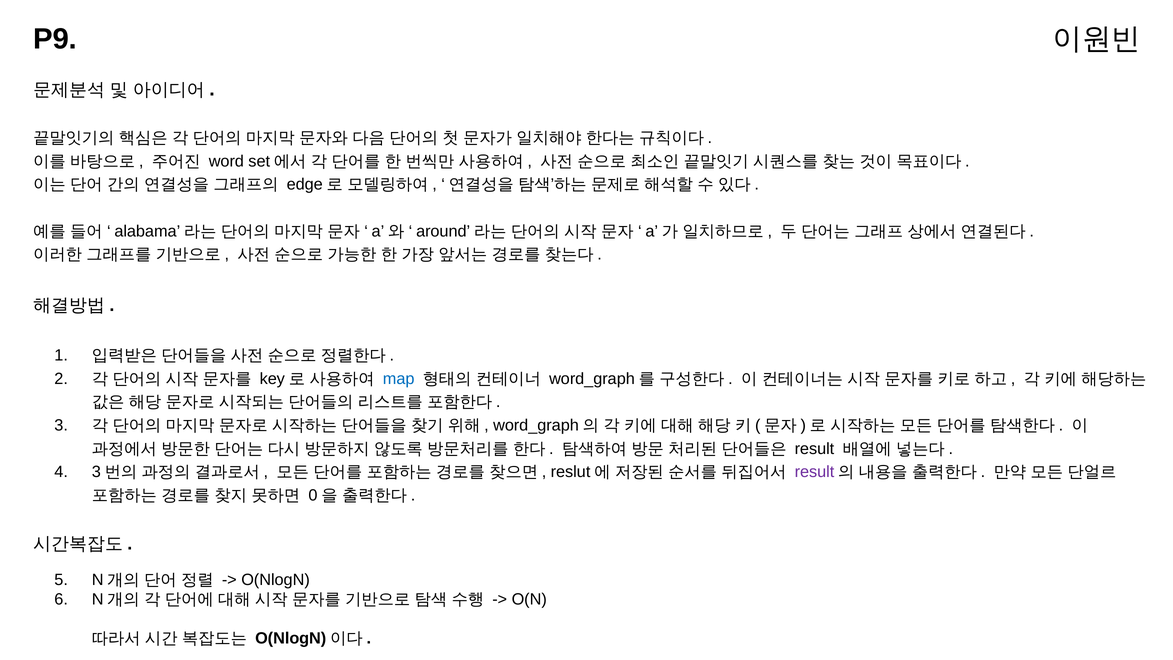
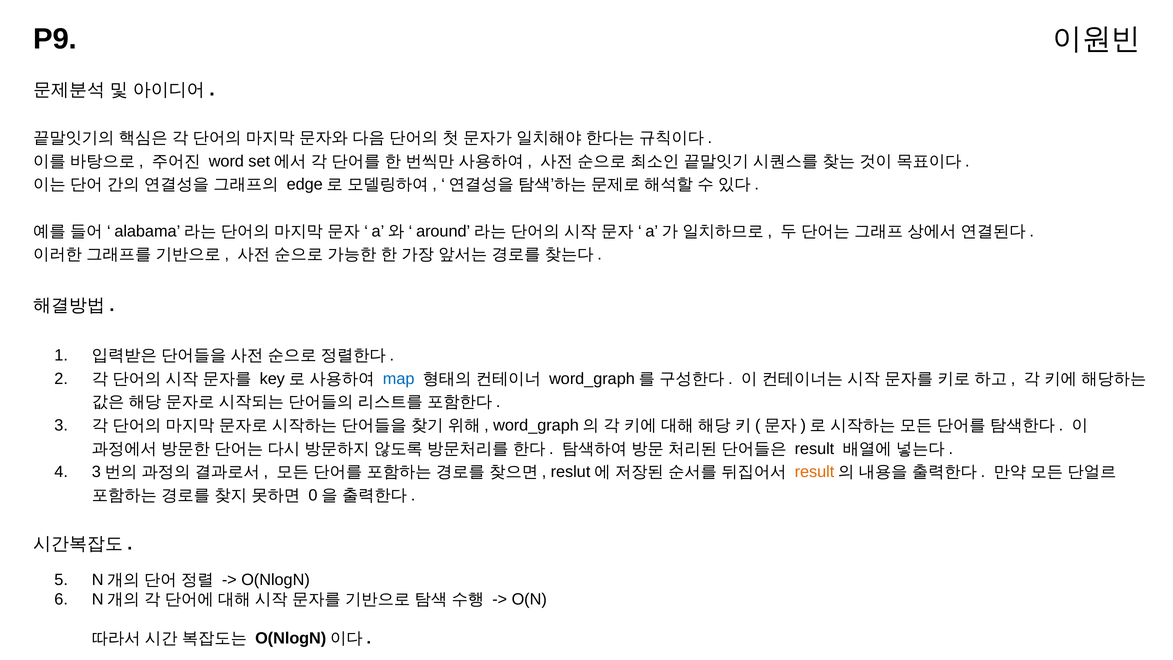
result colour: purple -> orange (814, 472)
